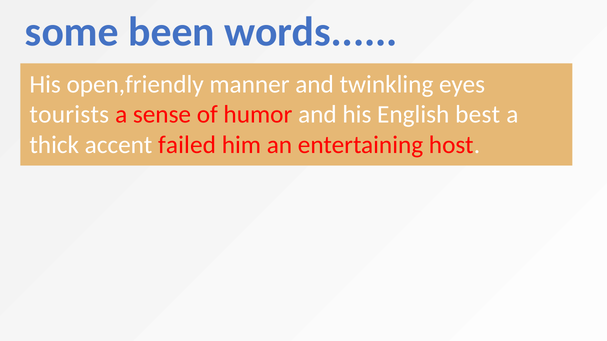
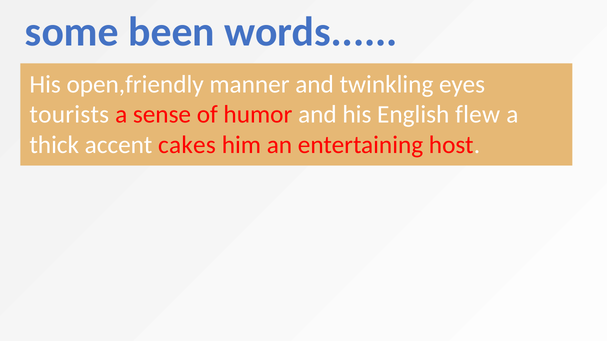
best: best -> flew (478, 115)
failed: failed -> cakes (187, 145)
